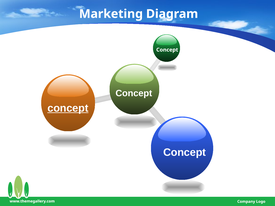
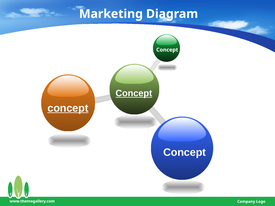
Concept underline: none -> present (134, 93)
